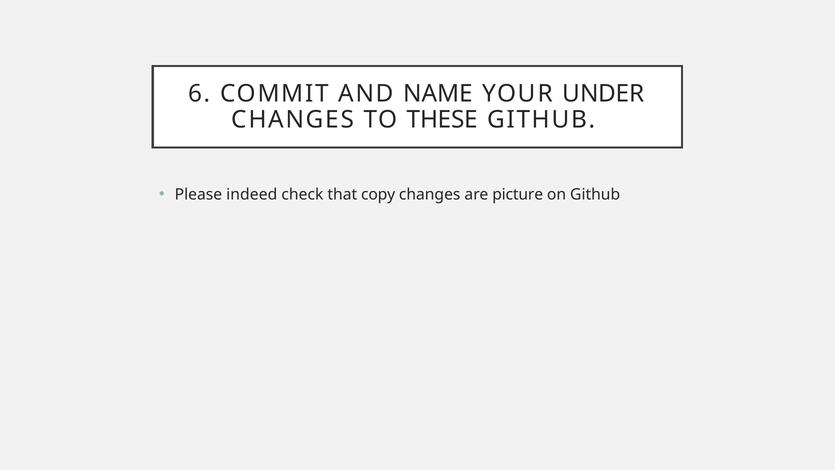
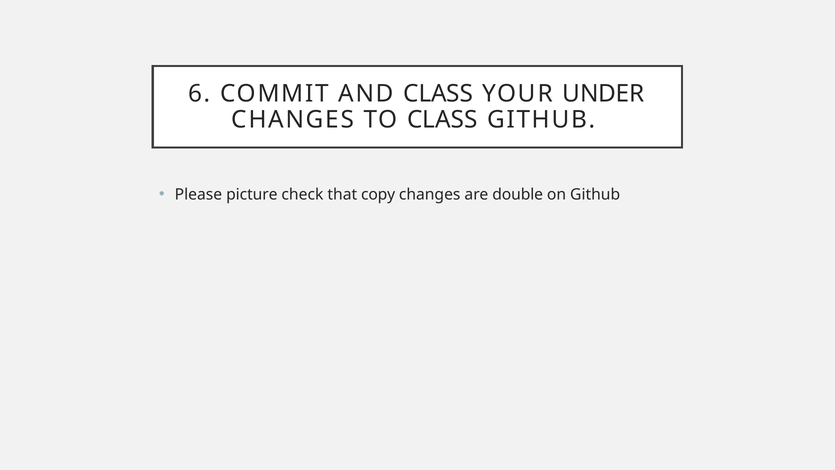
AND NAME: NAME -> CLASS (438, 93)
TO THESE: THESE -> CLASS (442, 120)
indeed: indeed -> picture (252, 194)
picture: picture -> double (518, 194)
